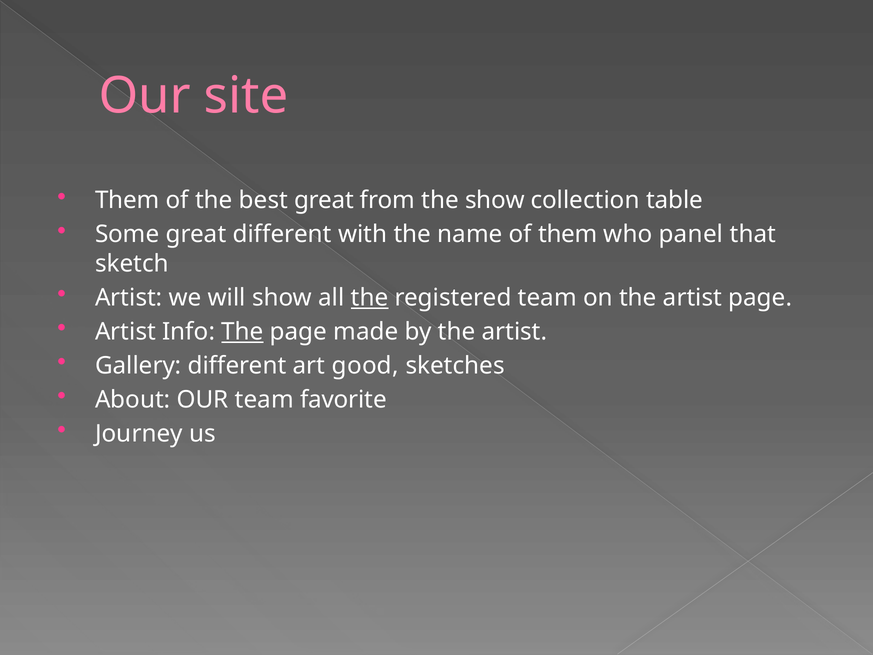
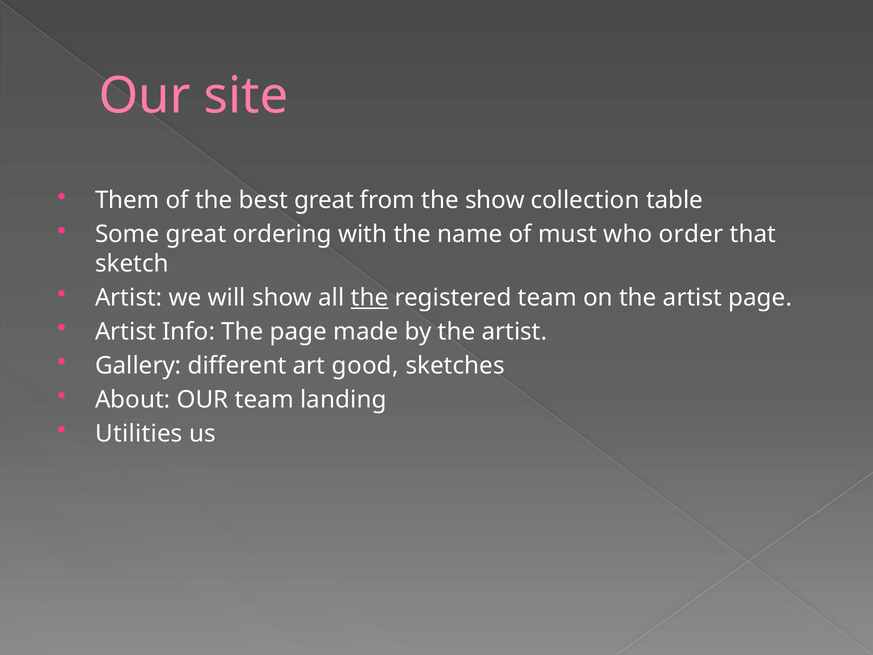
great different: different -> ordering (282, 234)
of them: them -> must (567, 234)
panel: panel -> order (691, 234)
The underline: present -> none (243, 331)
favorite: favorite -> landing (343, 399)
Journey: Journey -> Utilities (139, 433)
